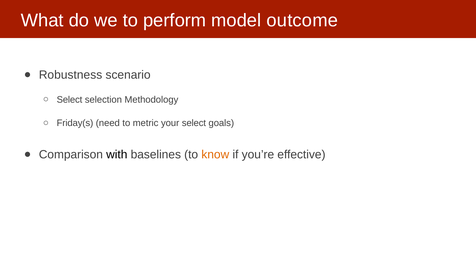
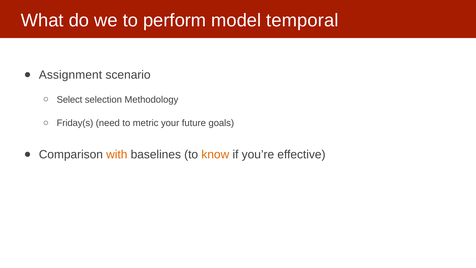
outcome: outcome -> temporal (302, 20)
Robustness: Robustness -> Assignment (70, 75)
your select: select -> future (194, 123)
with colour: black -> orange (117, 154)
